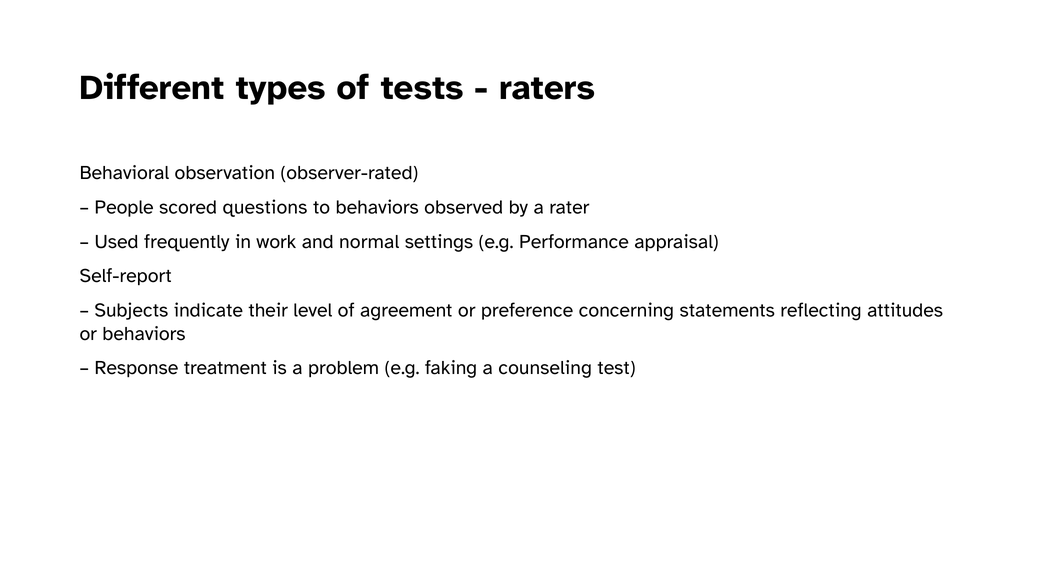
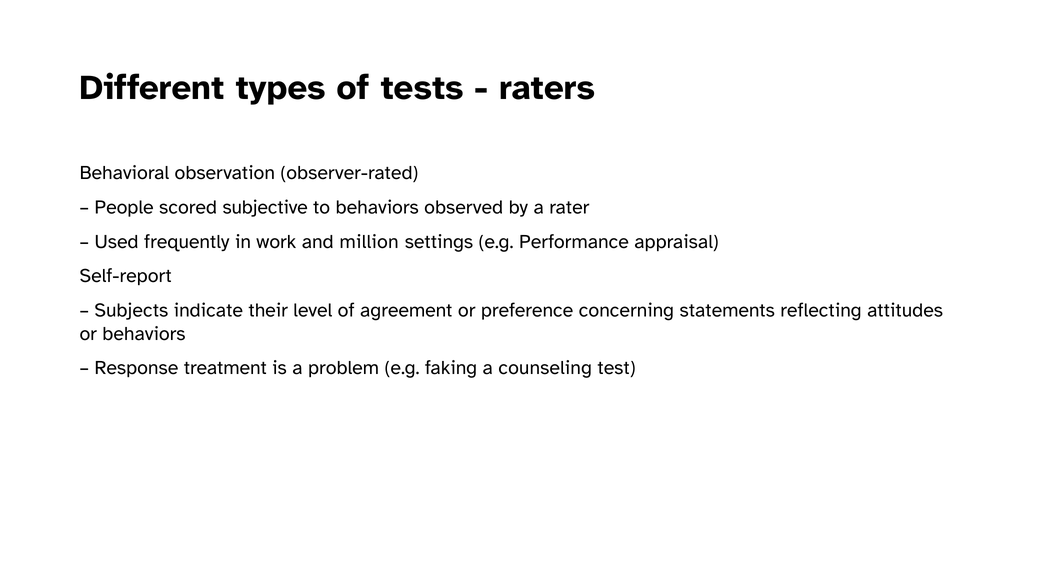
questions: questions -> subjective (265, 208)
normal: normal -> million (369, 242)
